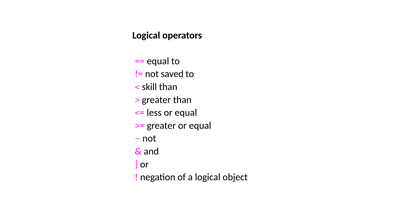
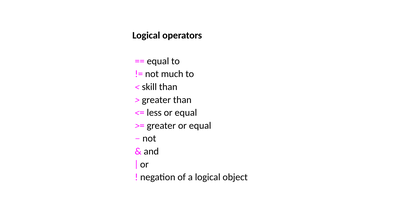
saved: saved -> much (172, 74)
